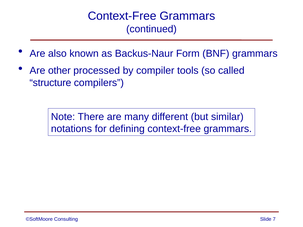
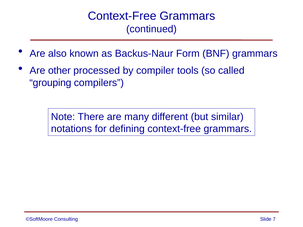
structure: structure -> grouping (50, 83)
